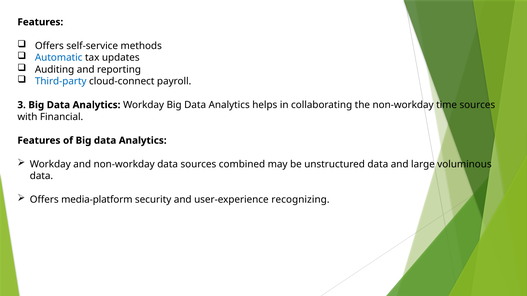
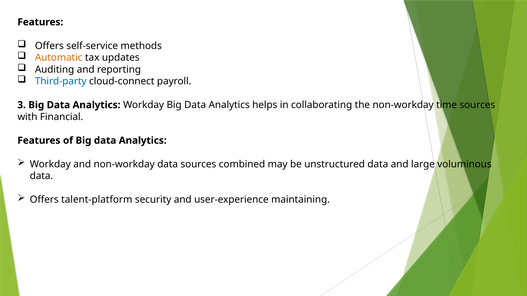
Automatic colour: blue -> orange (59, 58)
media-platform: media-platform -> talent-platform (97, 200)
recognizing: recognizing -> maintaining (301, 200)
